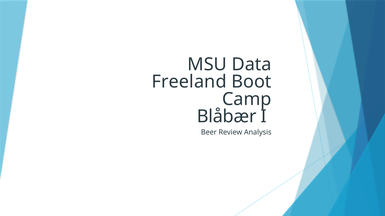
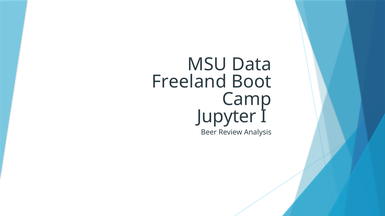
Blåbær: Blåbær -> Jupyter (227, 117)
